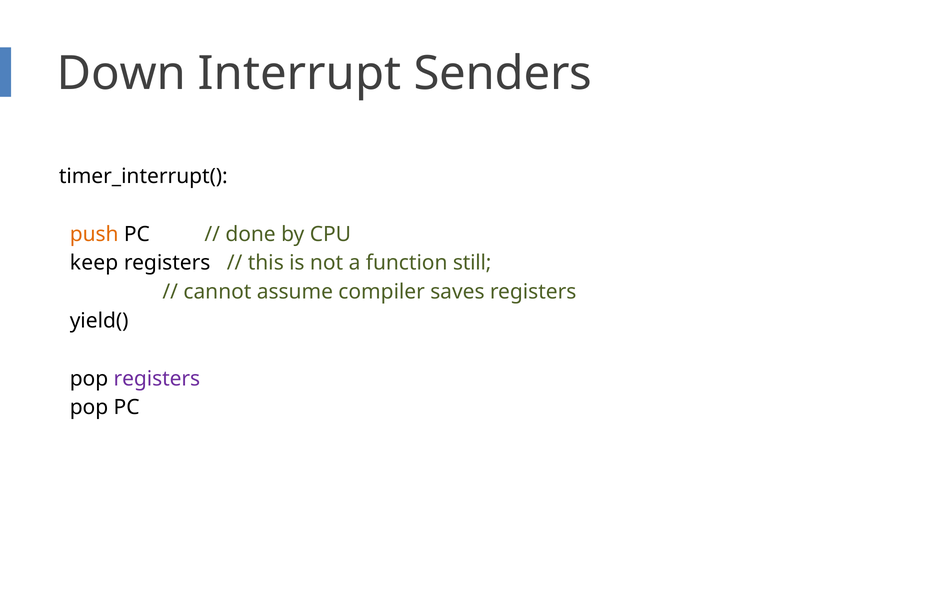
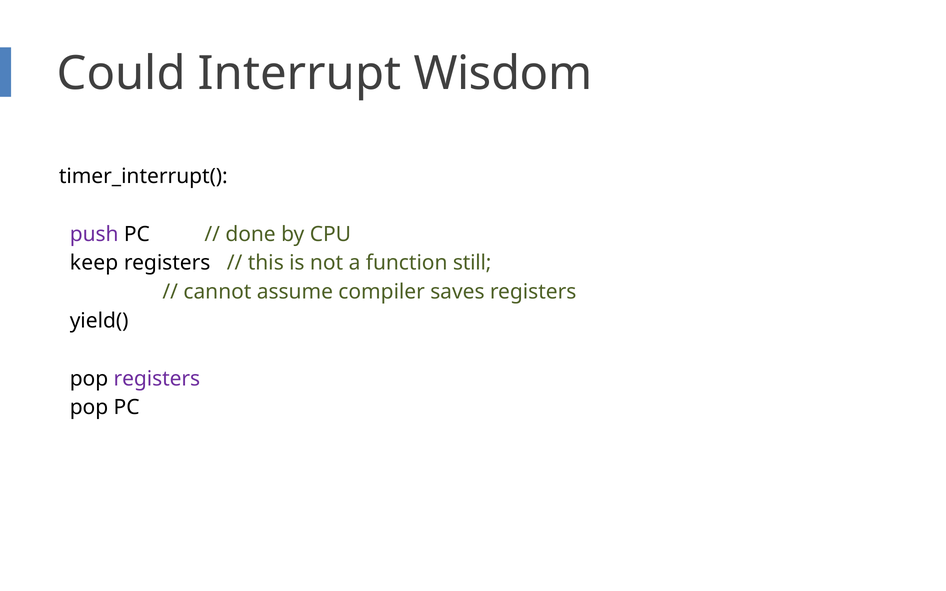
Down: Down -> Could (121, 74)
Senders: Senders -> Wisdom (503, 74)
push colour: orange -> purple (94, 234)
